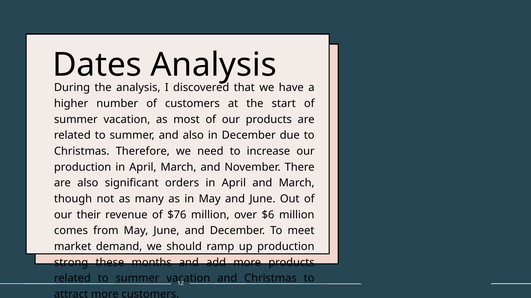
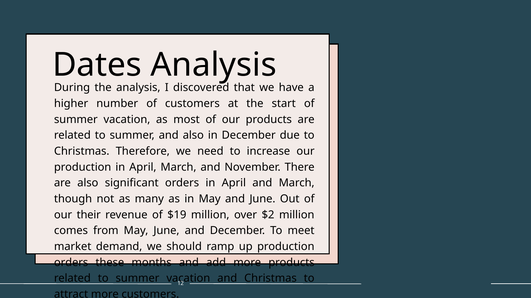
$76: $76 -> $19 (177, 215)
$6: $6 -> $2 (268, 215)
strong: strong -> orders (71, 263)
